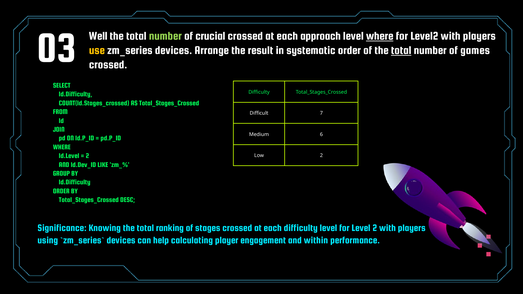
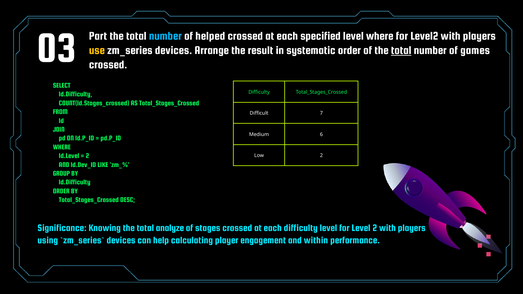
Well: Well -> Part (98, 36)
number colour: light green -> light blue (165, 36)
crucial: crucial -> helped (210, 36)
approach: approach -> specified (321, 36)
where underline: present -> none (380, 36)
ranking: ranking -> analyze (170, 228)
